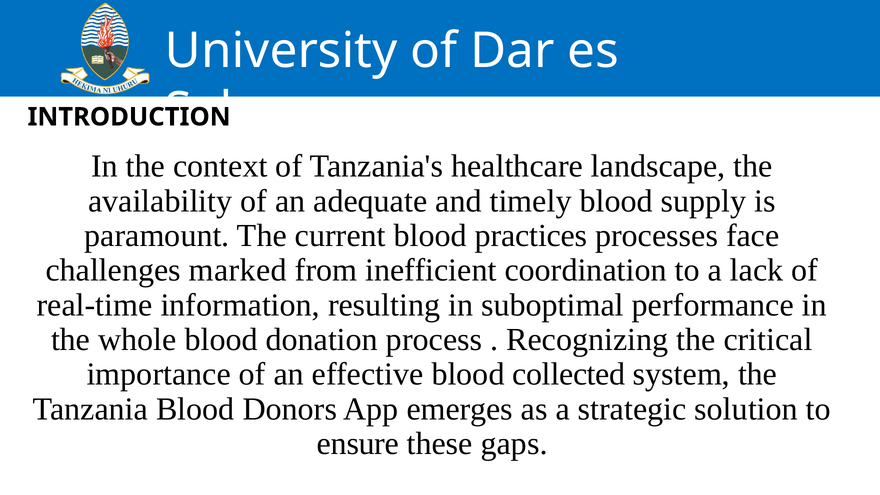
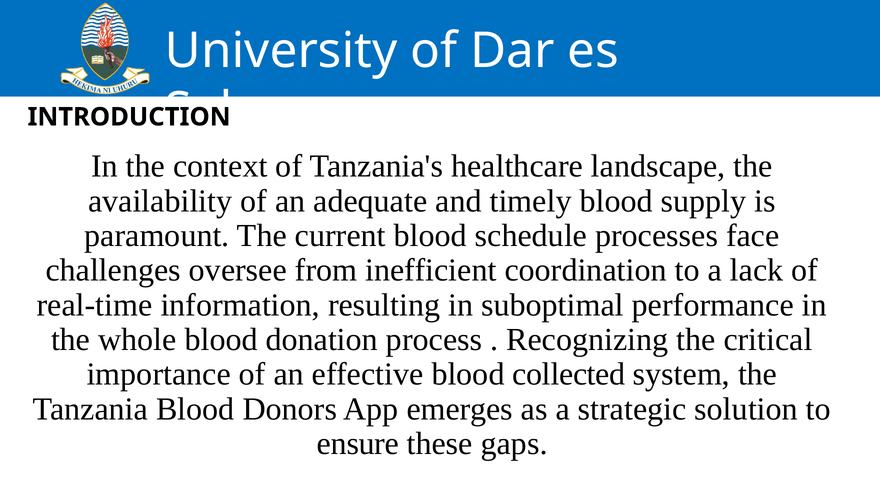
practices: practices -> schedule (531, 236)
marked: marked -> oversee (238, 270)
